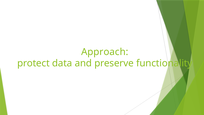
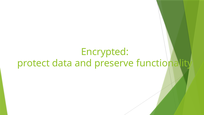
Approach: Approach -> Encrypted (105, 52)
